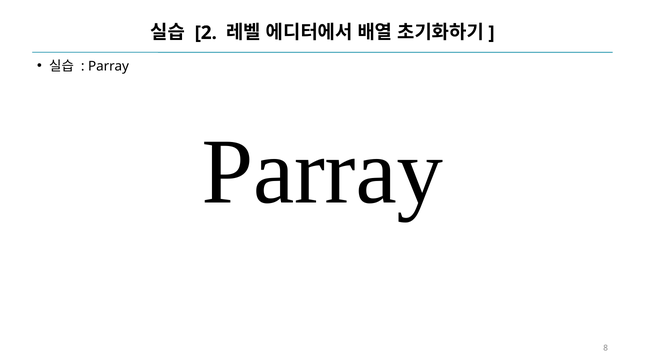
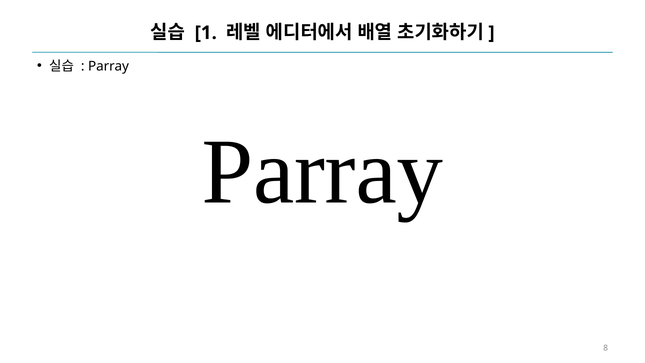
2: 2 -> 1 (206, 33)
